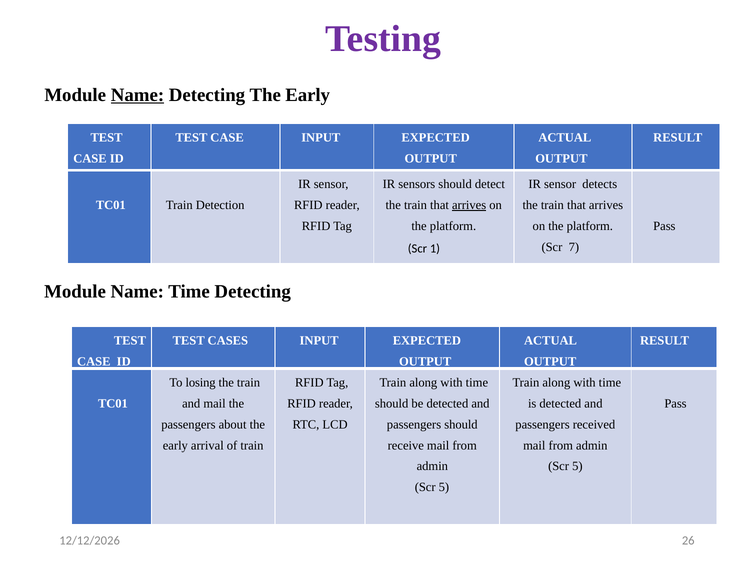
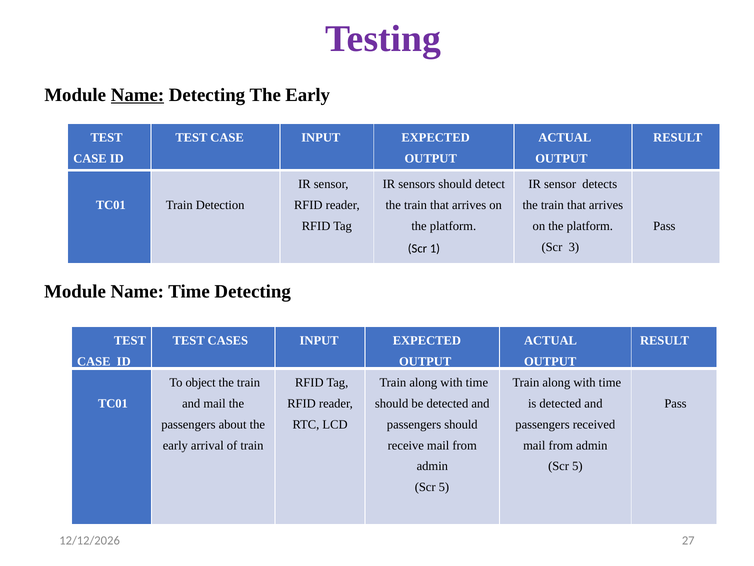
arrives underline: present -> none (469, 205)
7: 7 -> 3 (574, 247)
losing: losing -> object (201, 382)
26: 26 -> 27 (688, 540)
